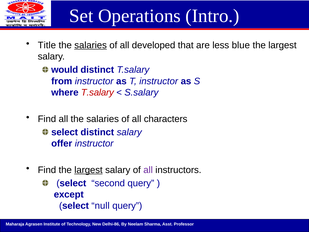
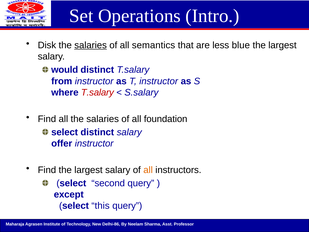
Title: Title -> Disk (47, 45)
developed: developed -> semantics (154, 45)
characters: characters -> foundation (166, 119)
largest underline: present -> none (88, 170)
all colour: purple -> orange (148, 170)
null: null -> this (101, 206)
